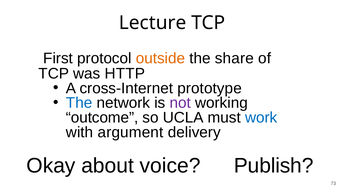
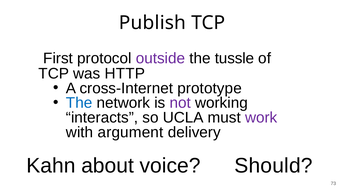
Lecture: Lecture -> Publish (152, 23)
outside colour: orange -> purple (160, 58)
share: share -> tussle (235, 58)
outcome: outcome -> interacts (102, 117)
work colour: blue -> purple (261, 117)
Okay: Okay -> Kahn (51, 165)
Publish: Publish -> Should (273, 165)
